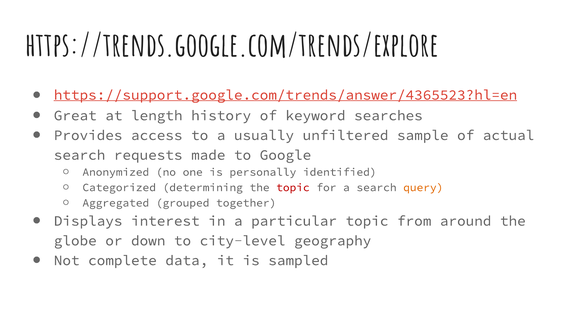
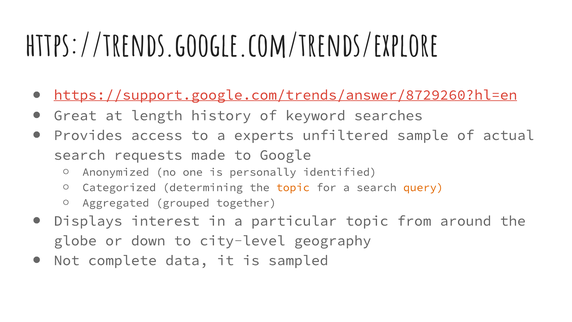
https://support.google.com/trends/answer/4365523?hl=en: https://support.google.com/trends/answer/4365523?hl=en -> https://support.google.com/trends/answer/8729260?hl=en (285, 95)
usually: usually -> experts (264, 135)
topic colour: red -> orange (293, 187)
